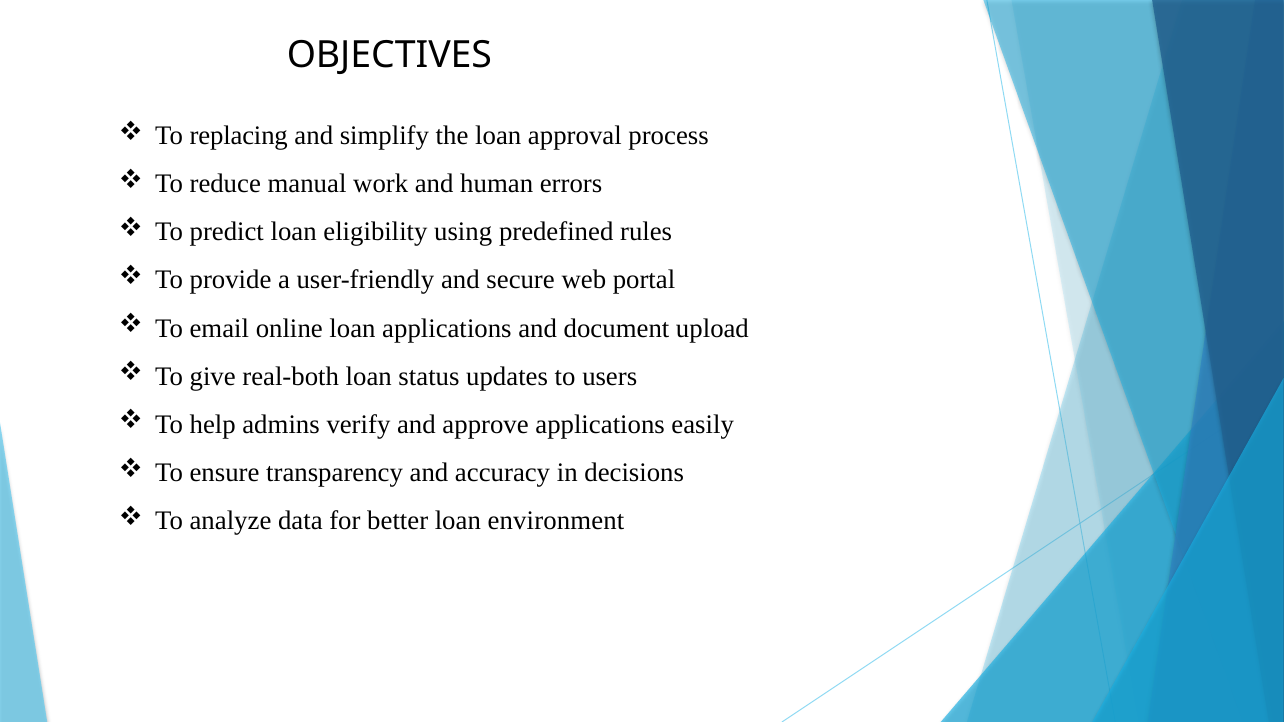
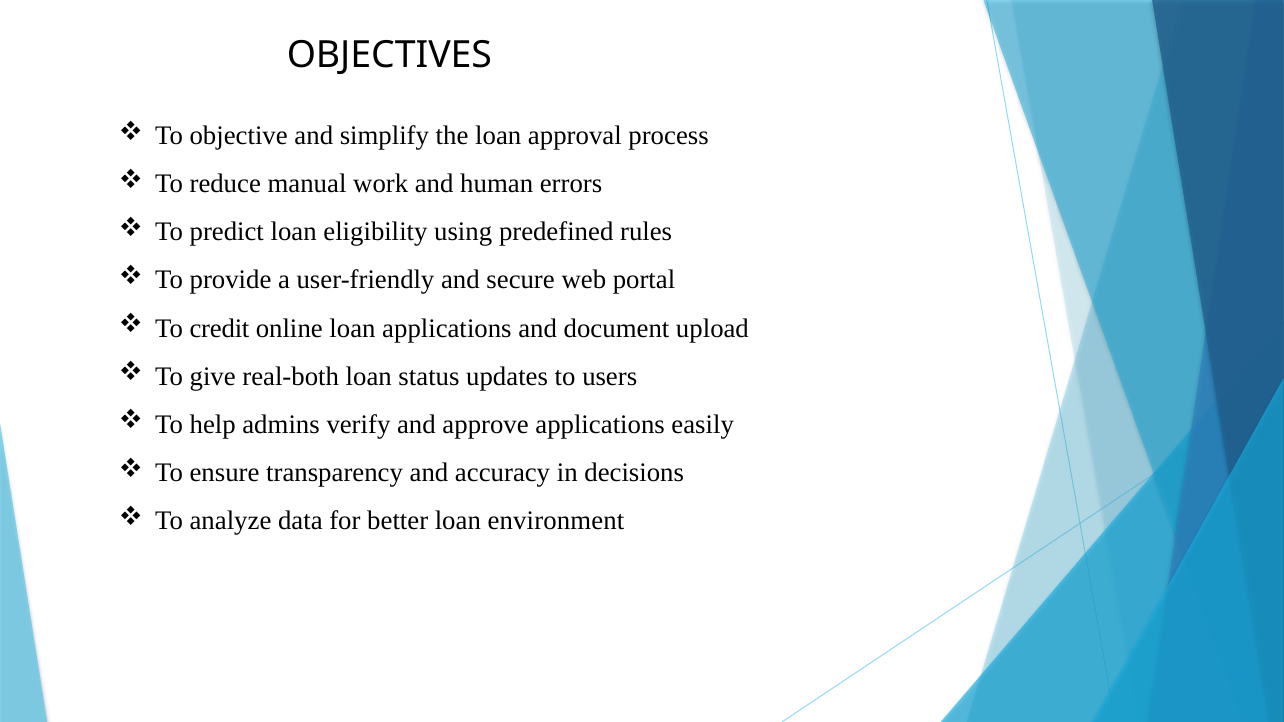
replacing: replacing -> objective (239, 136)
email: email -> credit (219, 328)
